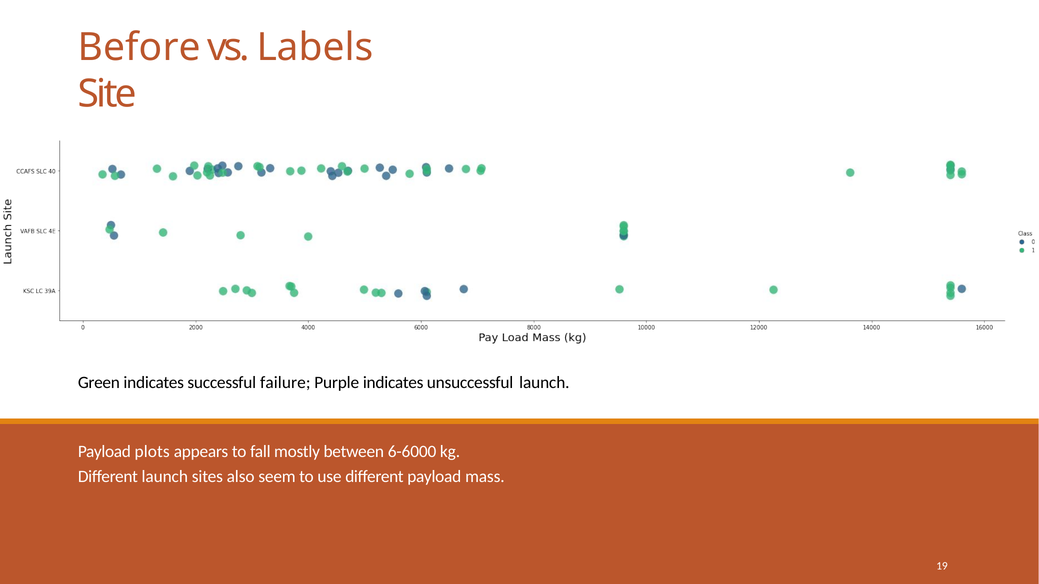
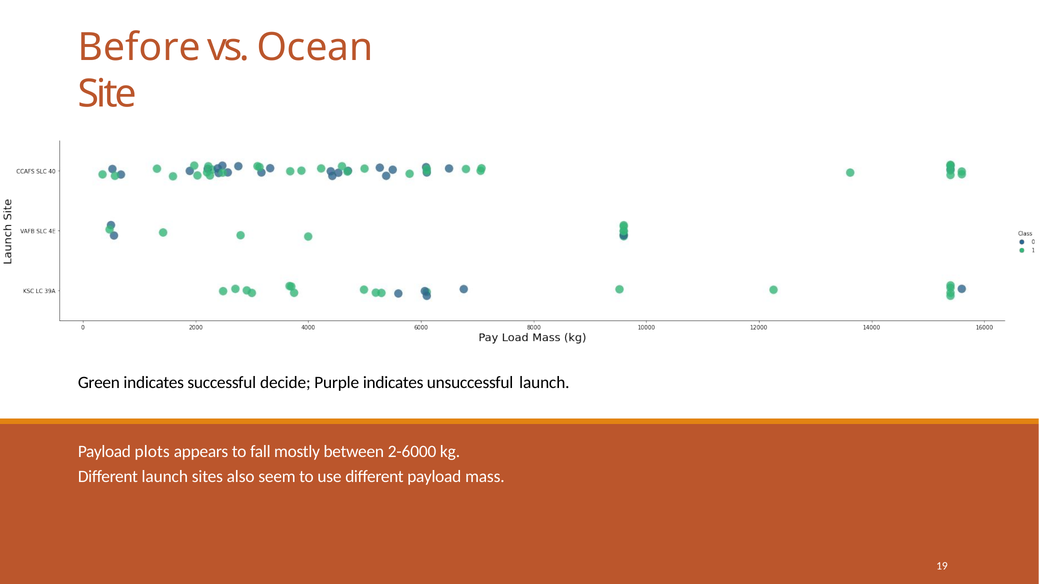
Labels: Labels -> Ocean (315, 47)
failure: failure -> decide (285, 383)
6-6000: 6-6000 -> 2-6000 (412, 452)
